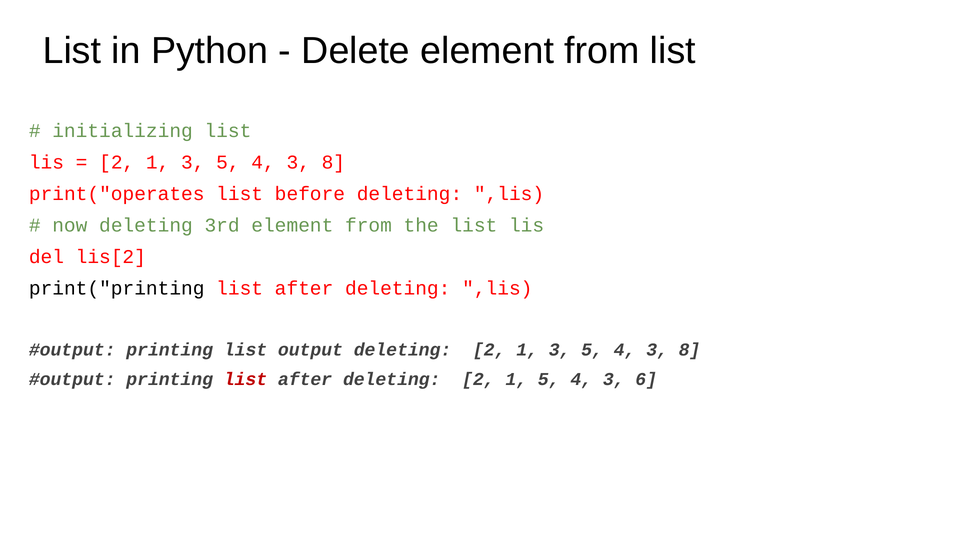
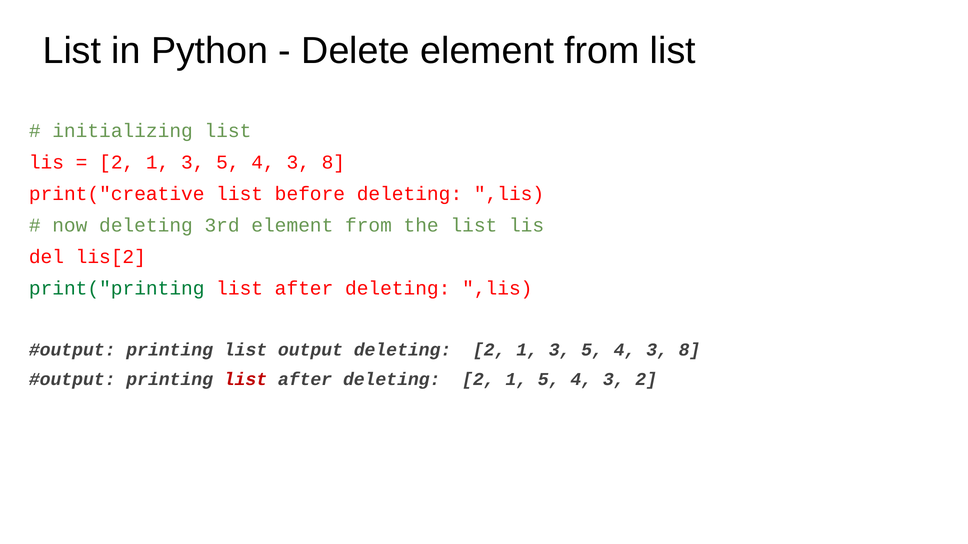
print("operates: print("operates -> print("creative (117, 194)
print("printing colour: black -> green (117, 289)
3 6: 6 -> 2 (646, 380)
